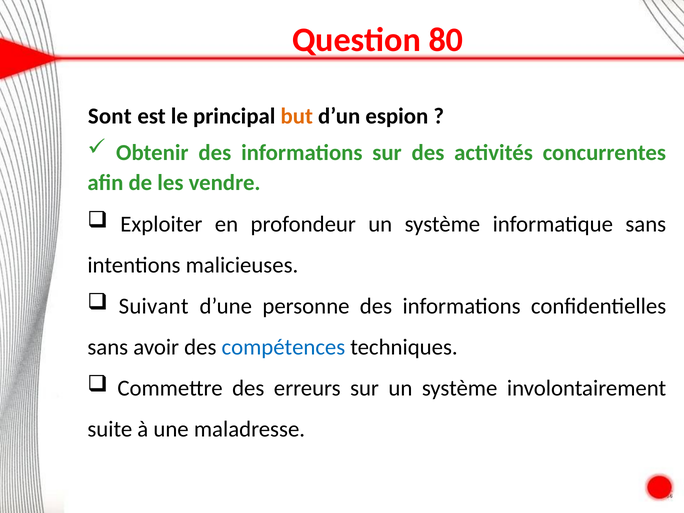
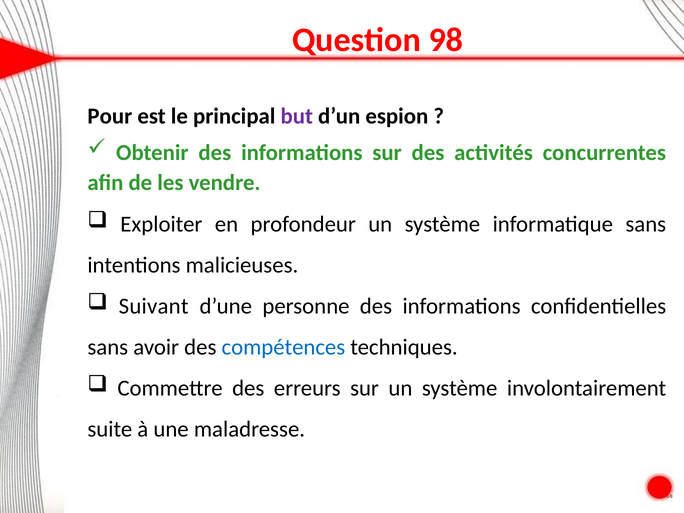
80: 80 -> 98 (446, 40)
Sont: Sont -> Pour (110, 116)
but colour: orange -> purple (297, 116)
